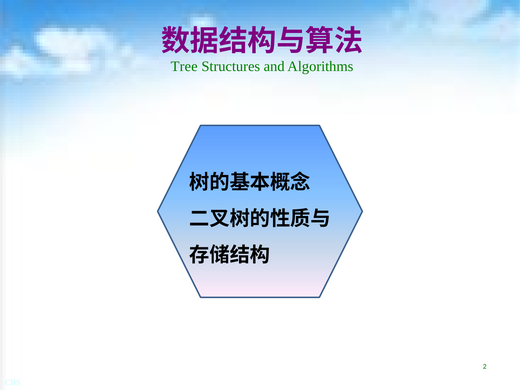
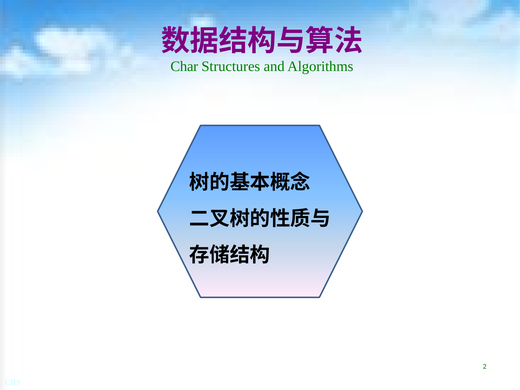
Tree: Tree -> Char (184, 66)
